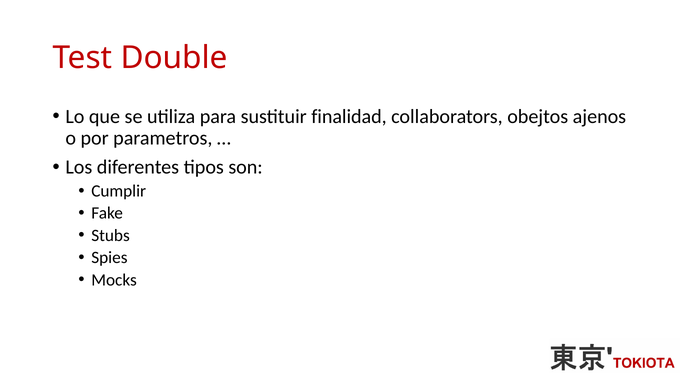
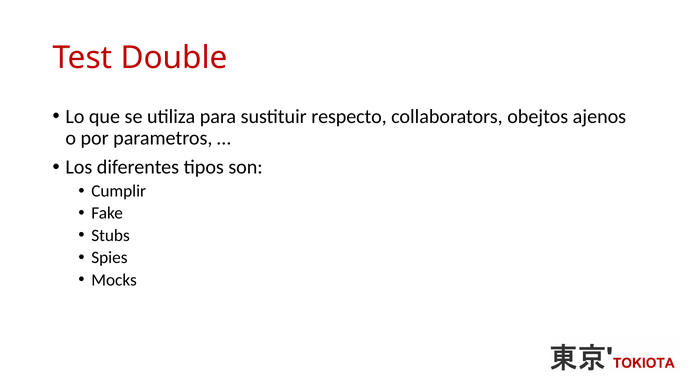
finalidad: finalidad -> respecto (349, 117)
